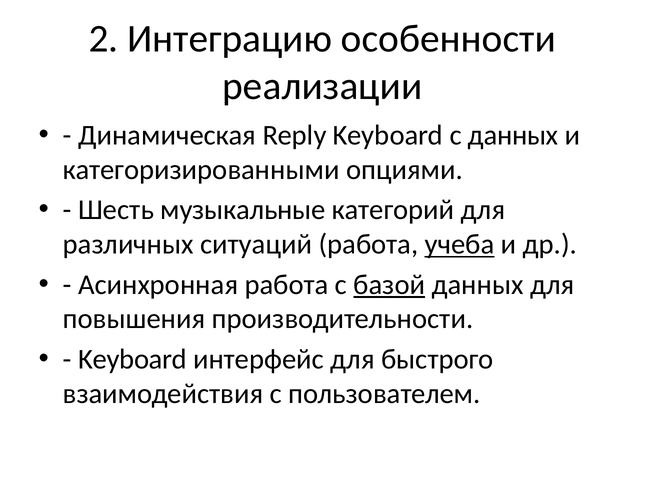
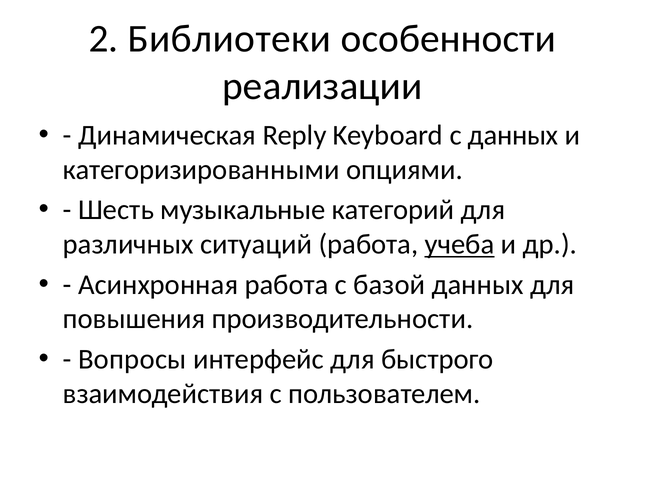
Интеграцию: Интеграцию -> Библиотеки (229, 39)
базой underline: present -> none (389, 284)
Keyboard: Keyboard -> Вопросы (132, 359)
